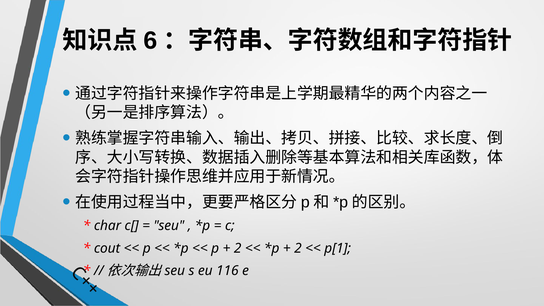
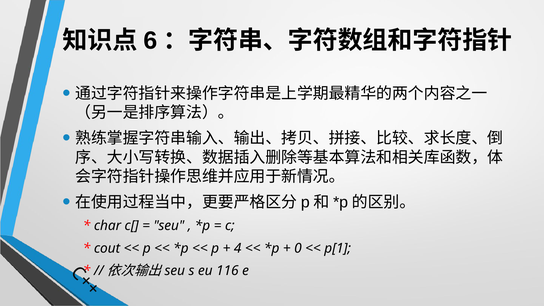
2: 2 -> 4 (238, 248)
2: 2 -> 0 (298, 248)
